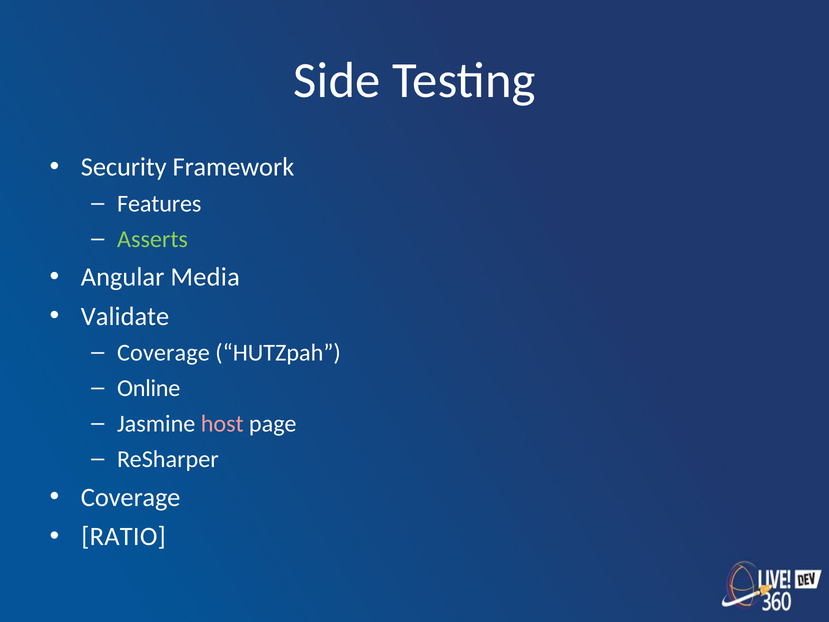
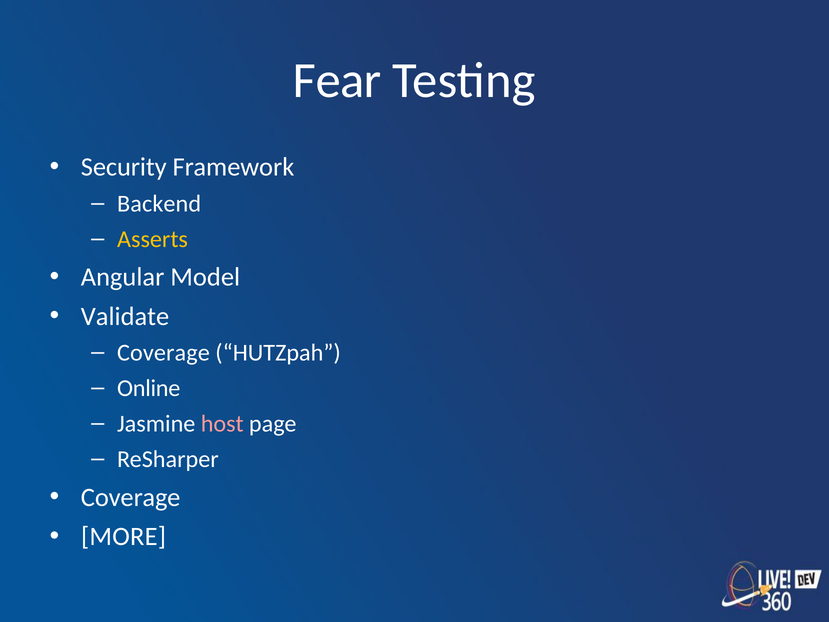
Side: Side -> Fear (337, 80)
Features: Features -> Backend (159, 204)
Asserts colour: light green -> yellow (153, 239)
Media: Media -> Model (205, 277)
RATIO: RATIO -> MORE (124, 536)
